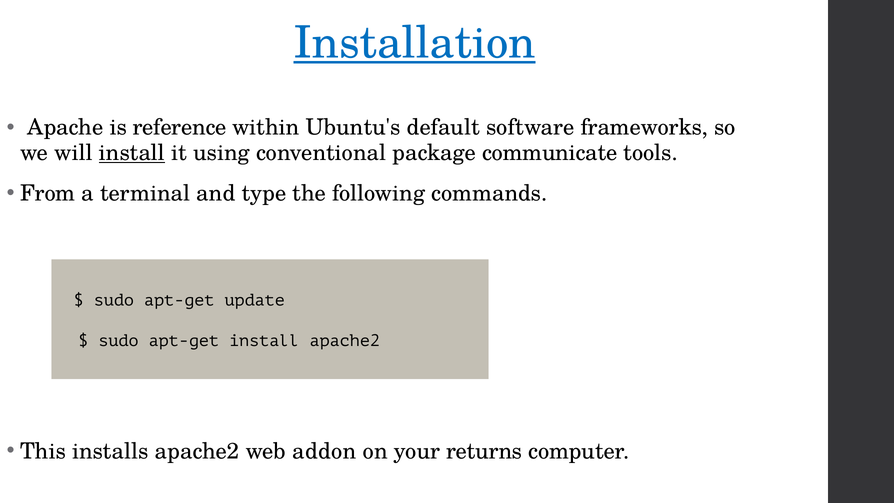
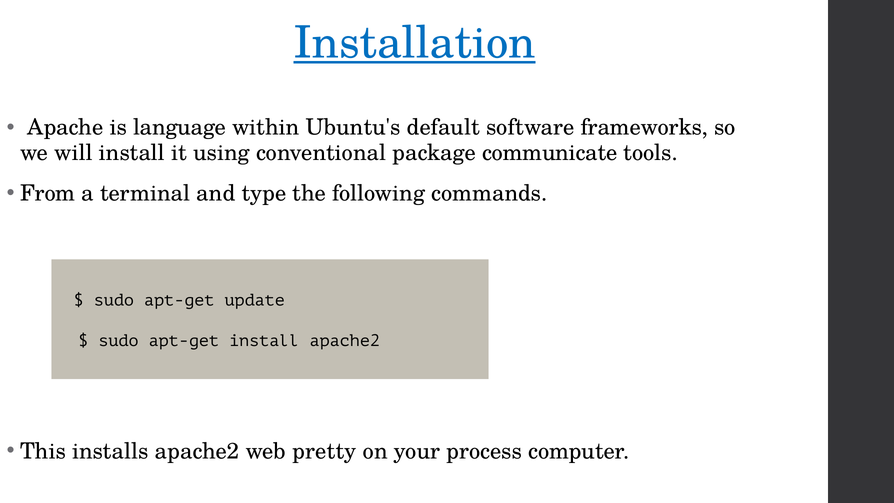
reference: reference -> language (180, 127)
install underline: present -> none (132, 153)
addon: addon -> pretty (324, 451)
returns: returns -> process (484, 451)
